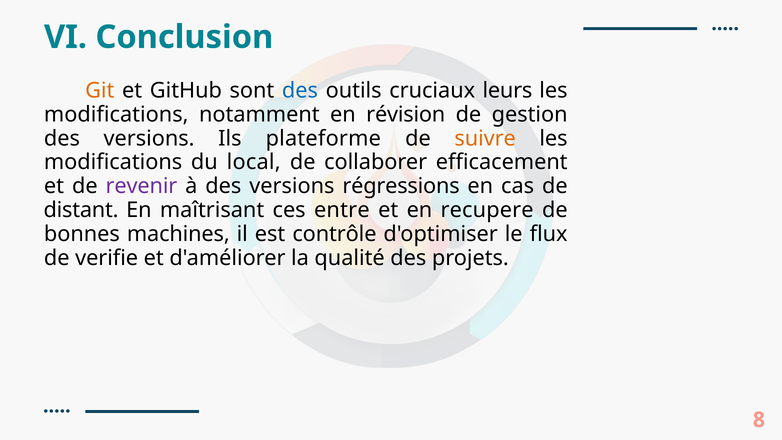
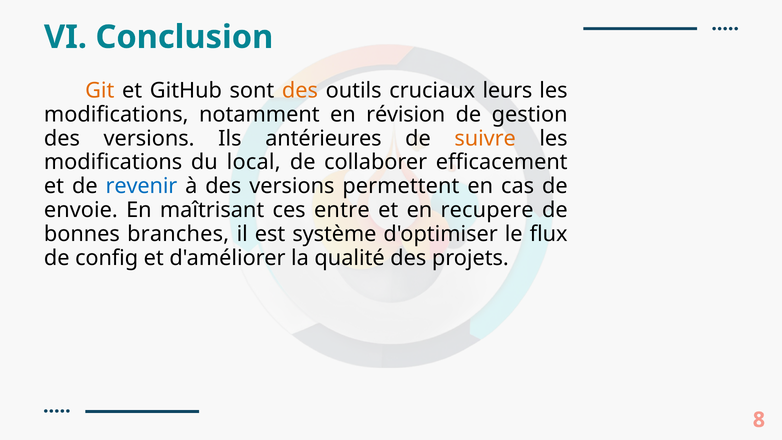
des colour: blue -> orange (300, 91)
plateforme: plateforme -> antérieures (323, 138)
revenir colour: purple -> blue (141, 186)
régressions: régressions -> permettent (401, 186)
distant: distant -> envoie (81, 210)
machines: machines -> branches (178, 234)
contrôle: contrôle -> système (334, 234)
verifie: verifie -> config (107, 258)
